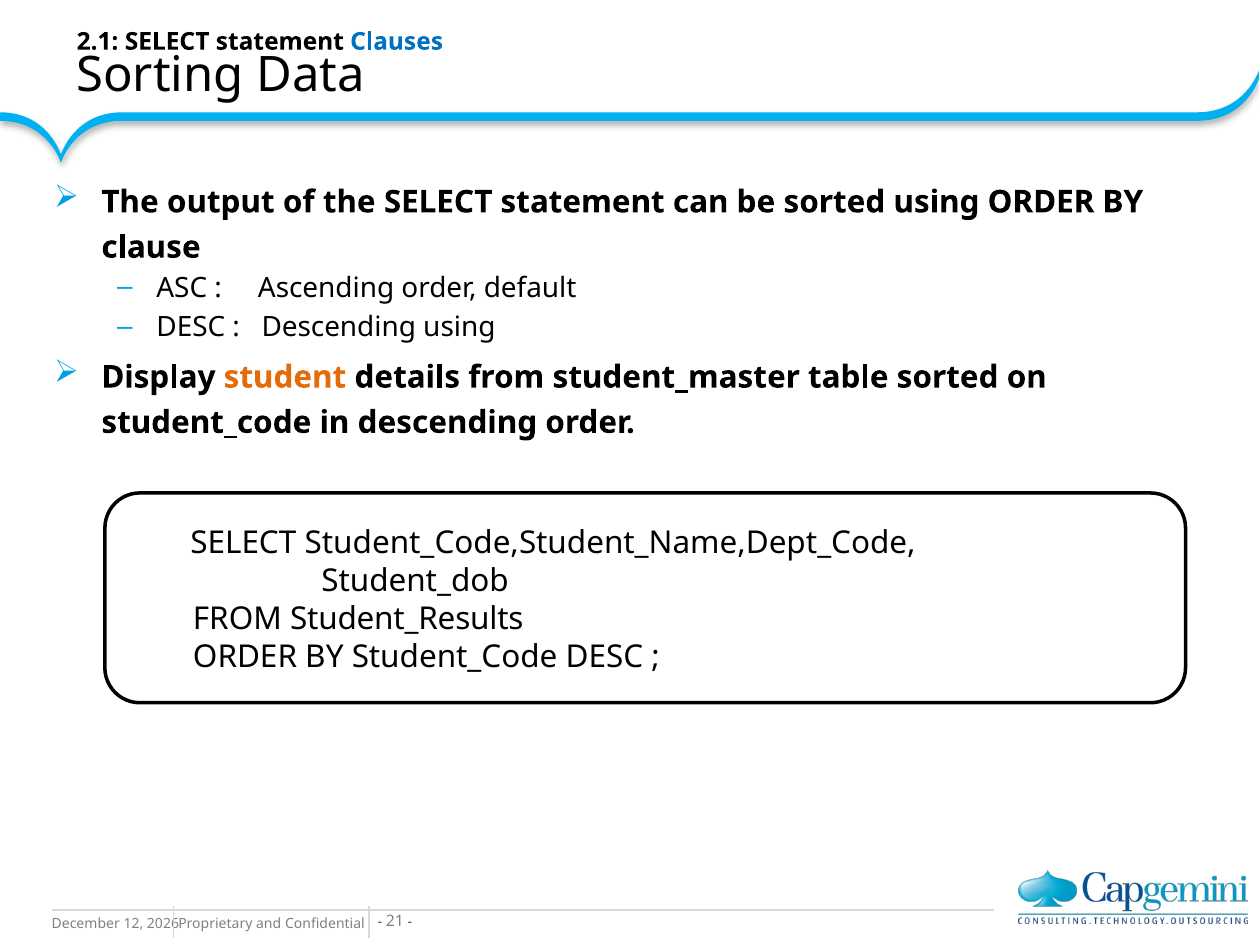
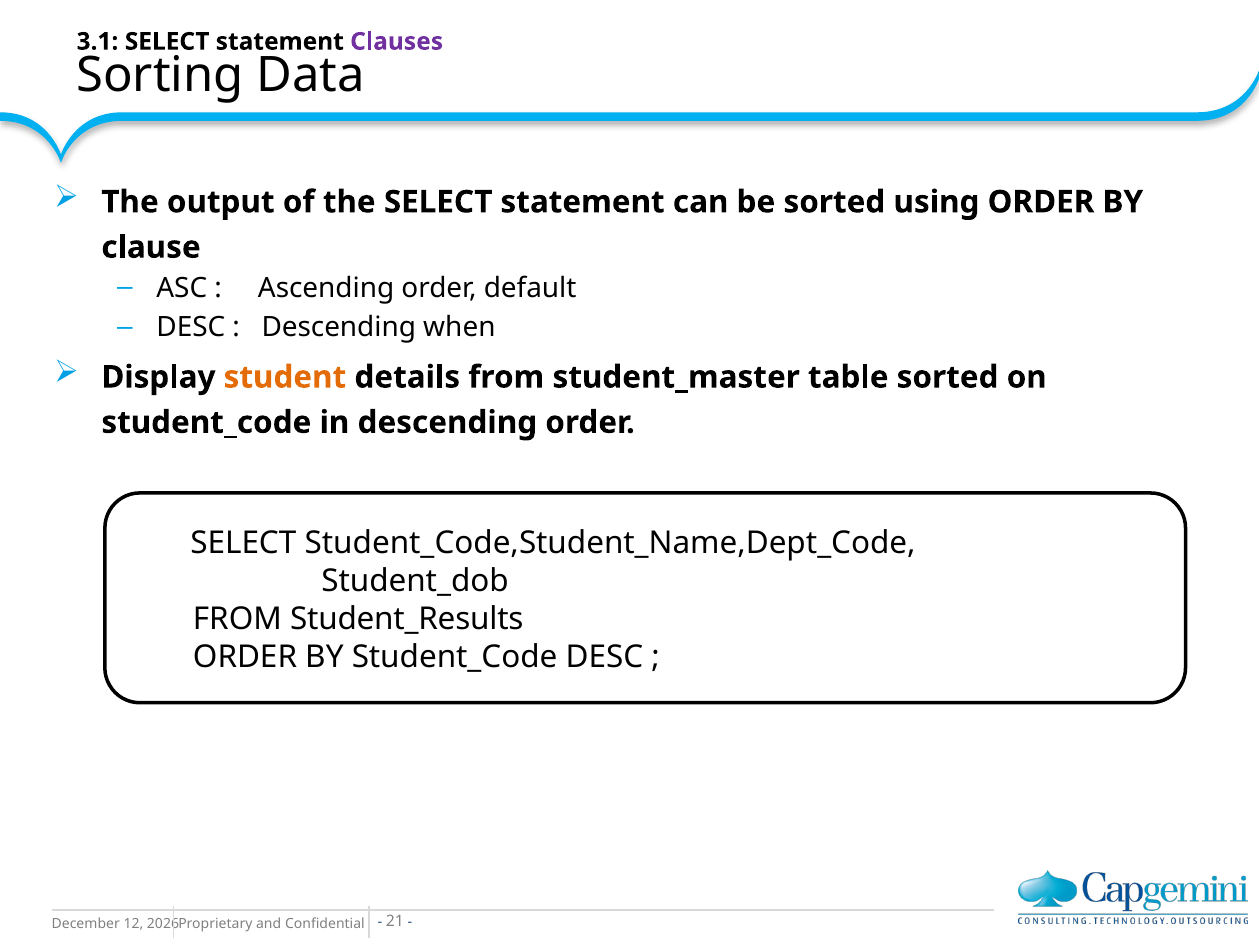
2.1: 2.1 -> 3.1 (97, 42)
Clauses colour: blue -> purple (397, 42)
Descending using: using -> when (459, 328)
